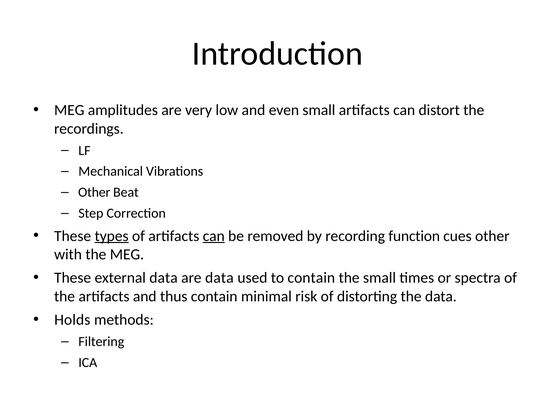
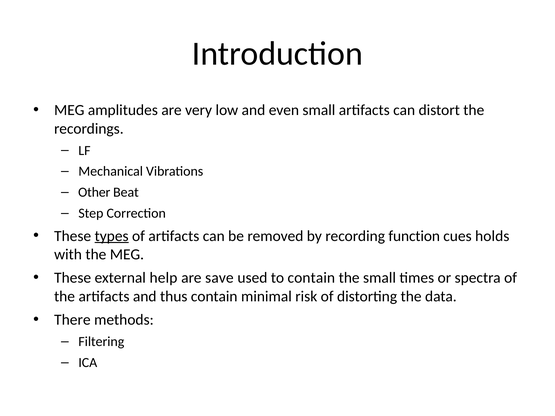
can underline: present -> none (214, 236)
cues other: other -> holds (492, 236)
external data: data -> help (163, 278)
are data: data -> save (219, 278)
Holds: Holds -> There (72, 320)
